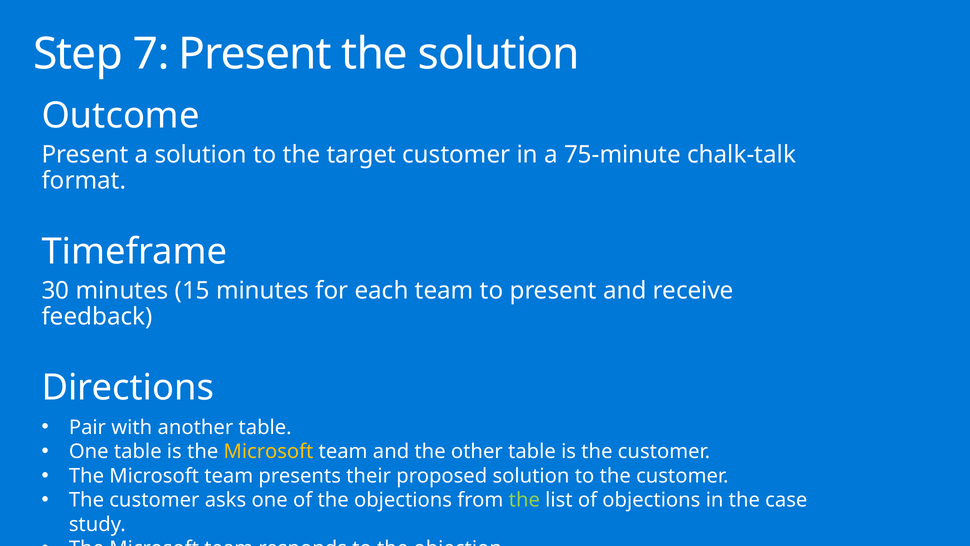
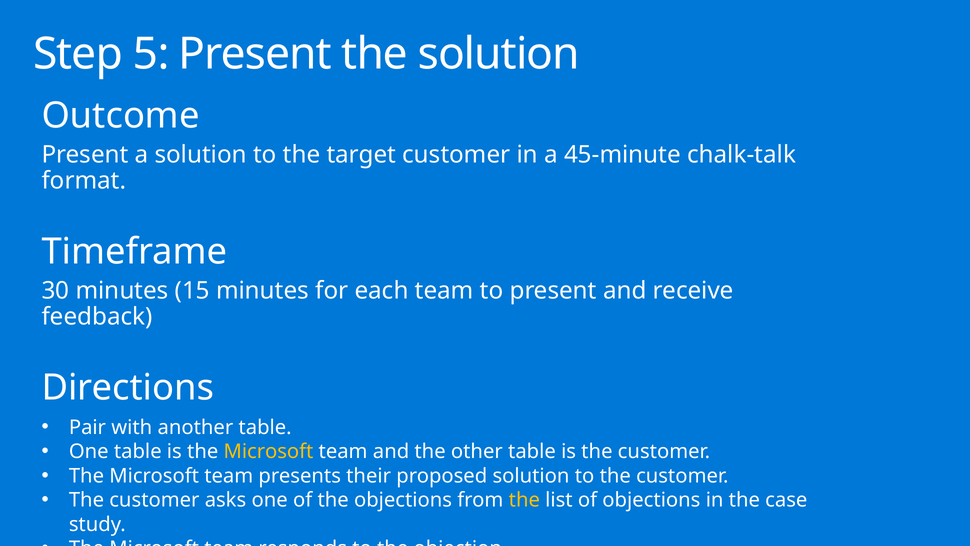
7: 7 -> 5 (151, 54)
75-minute: 75-minute -> 45-minute (622, 154)
the colour: light green -> yellow (524, 500)
